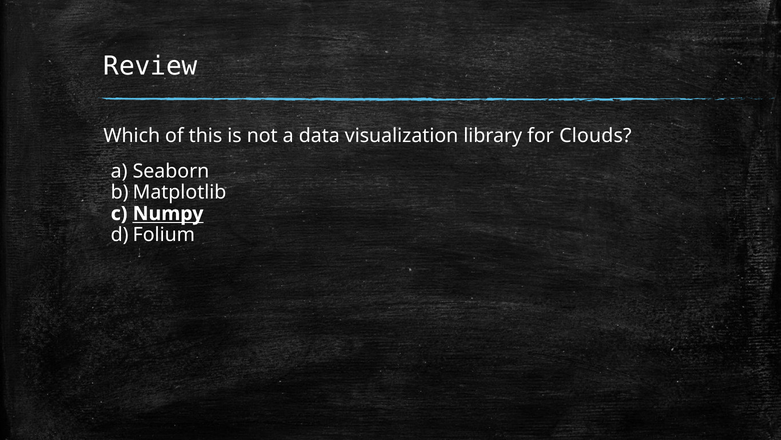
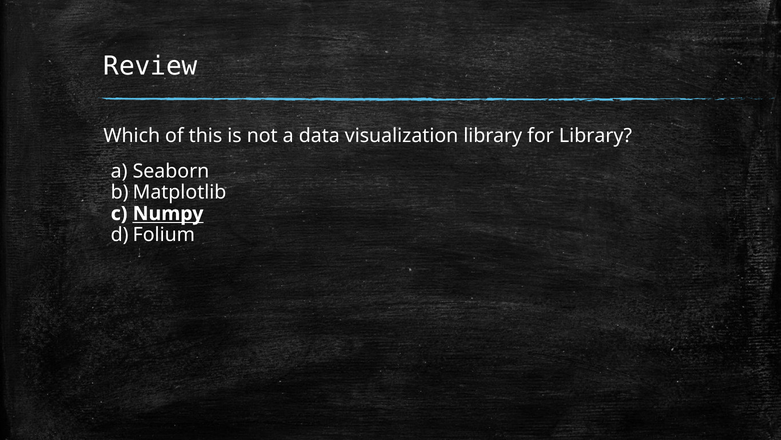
for Clouds: Clouds -> Library (595, 135)
